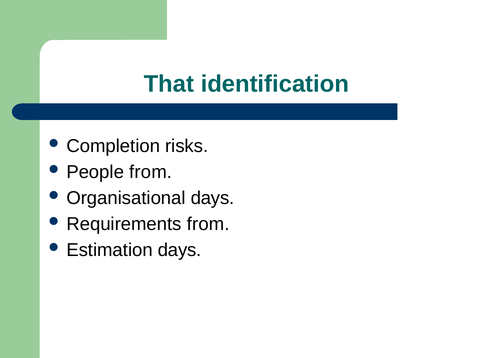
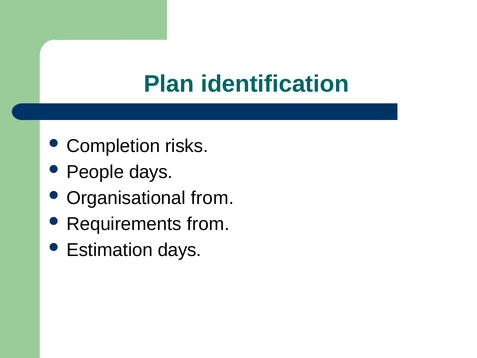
That: That -> Plan (169, 84)
People from: from -> days (151, 172)
Organisational days: days -> from (212, 198)
